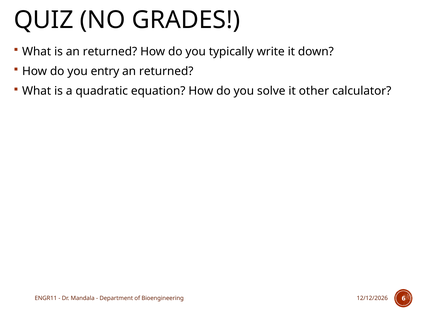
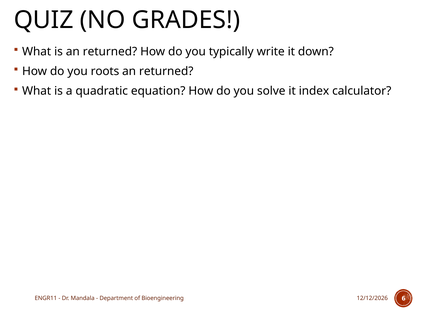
entry: entry -> roots (105, 71)
other: other -> index (314, 91)
